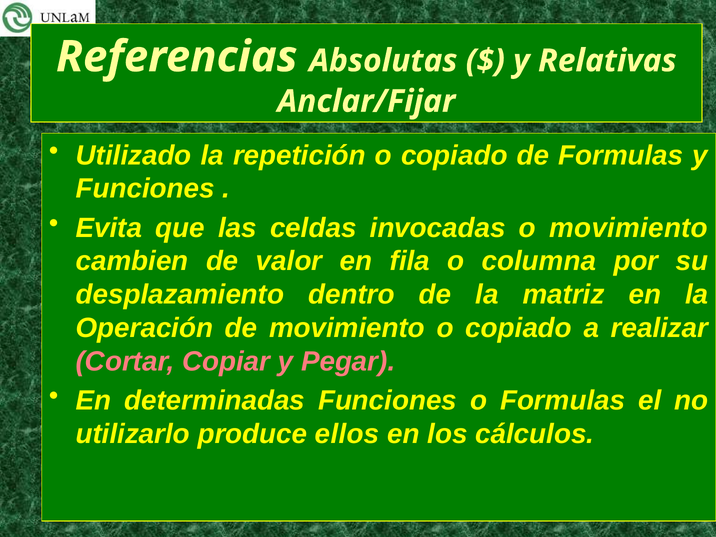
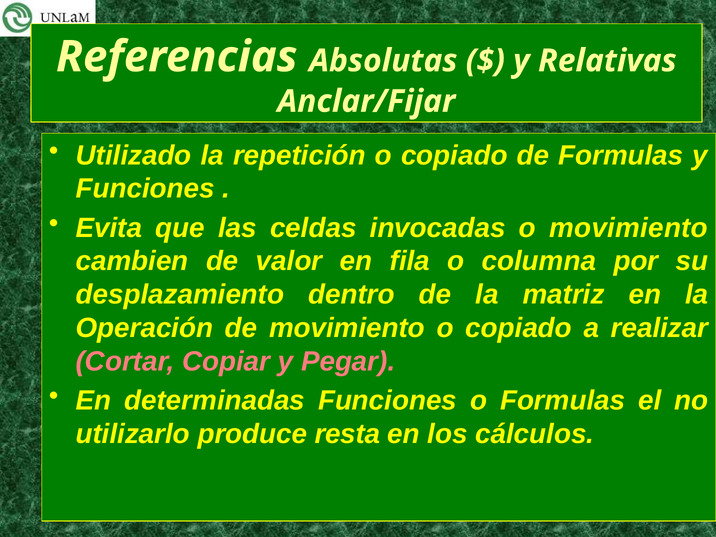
ellos: ellos -> resta (347, 434)
